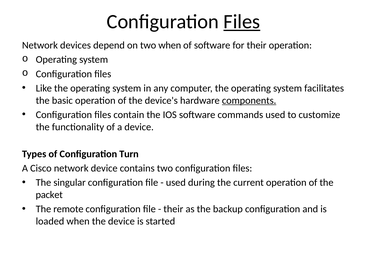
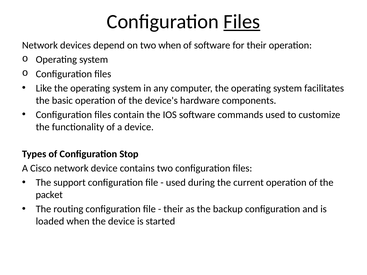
components underline: present -> none (249, 101)
Turn: Turn -> Stop (129, 154)
singular: singular -> support (70, 183)
remote: remote -> routing (68, 209)
